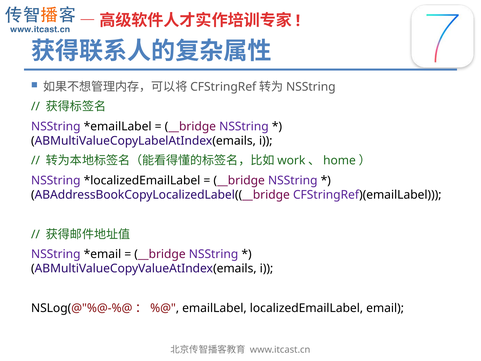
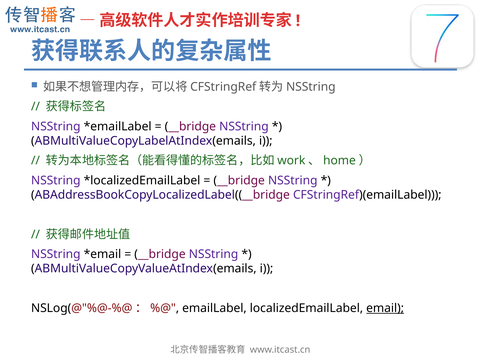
email underline: none -> present (385, 308)
